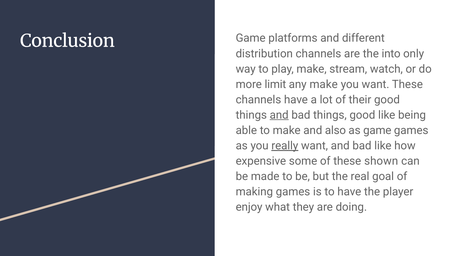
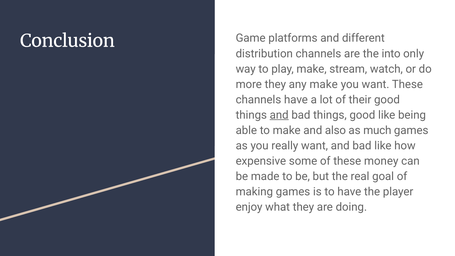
more limit: limit -> they (275, 84)
as game: game -> much (377, 130)
really underline: present -> none (285, 146)
shown: shown -> money (381, 161)
